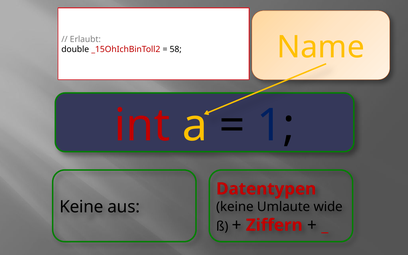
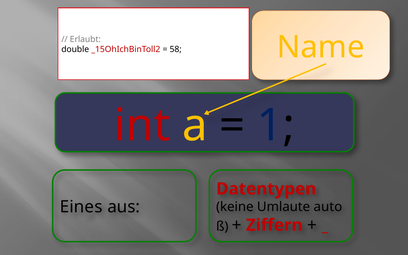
Keine: Keine -> Eines (81, 207)
wide: wide -> auto (328, 207)
